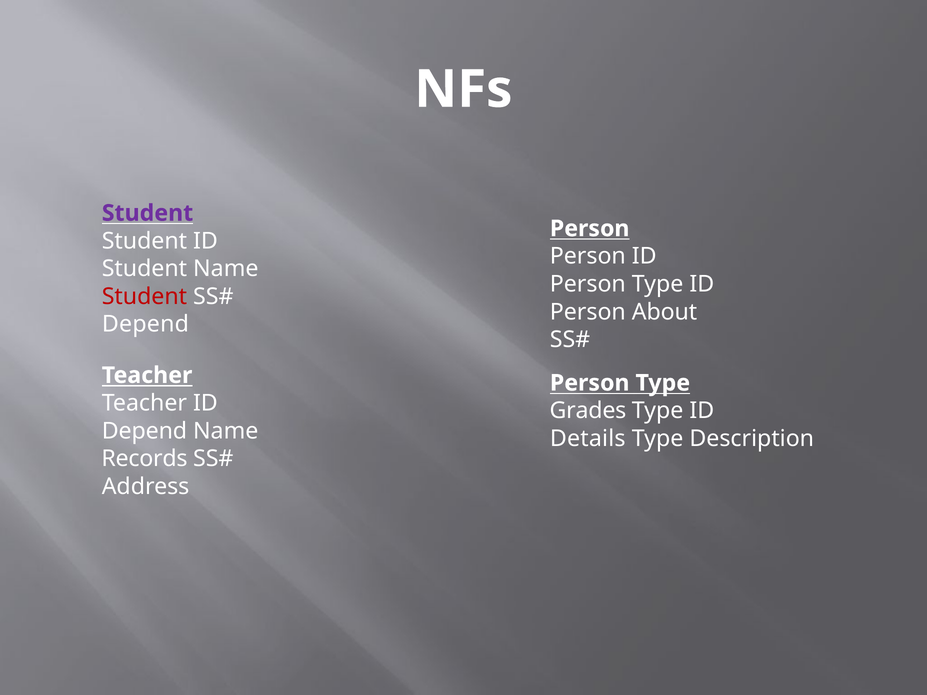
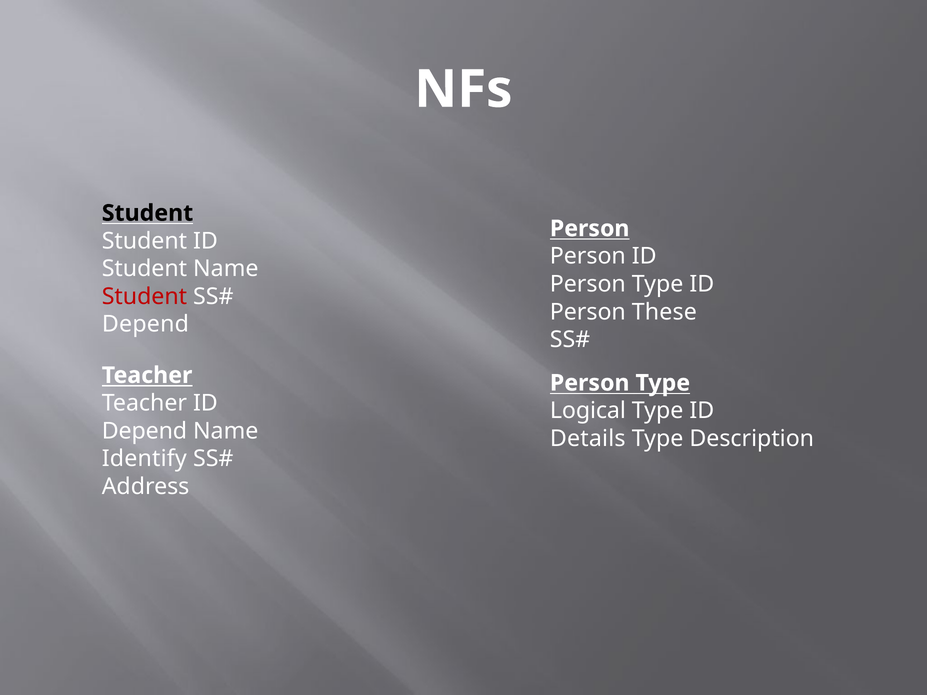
Student colour: purple -> black (148, 213)
About: About -> These (664, 312)
Grades: Grades -> Logical (588, 411)
Records: Records -> Identify (144, 459)
